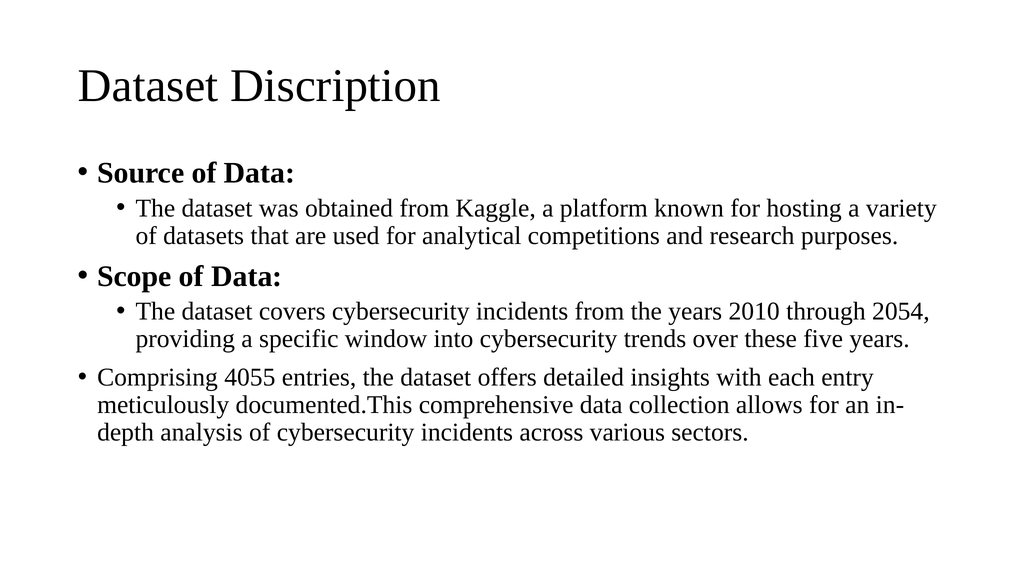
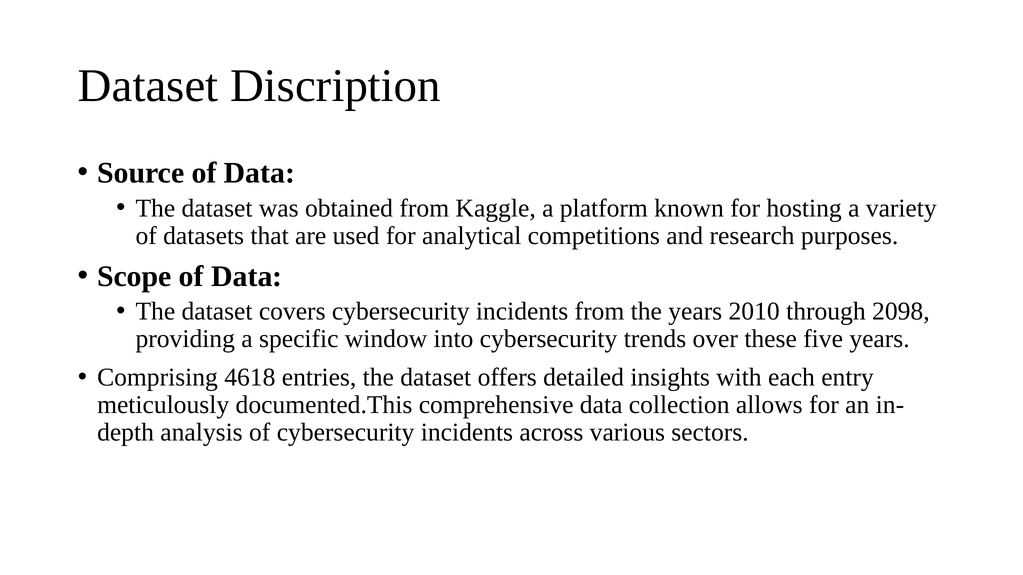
2054: 2054 -> 2098 (901, 312)
4055: 4055 -> 4618 (250, 378)
